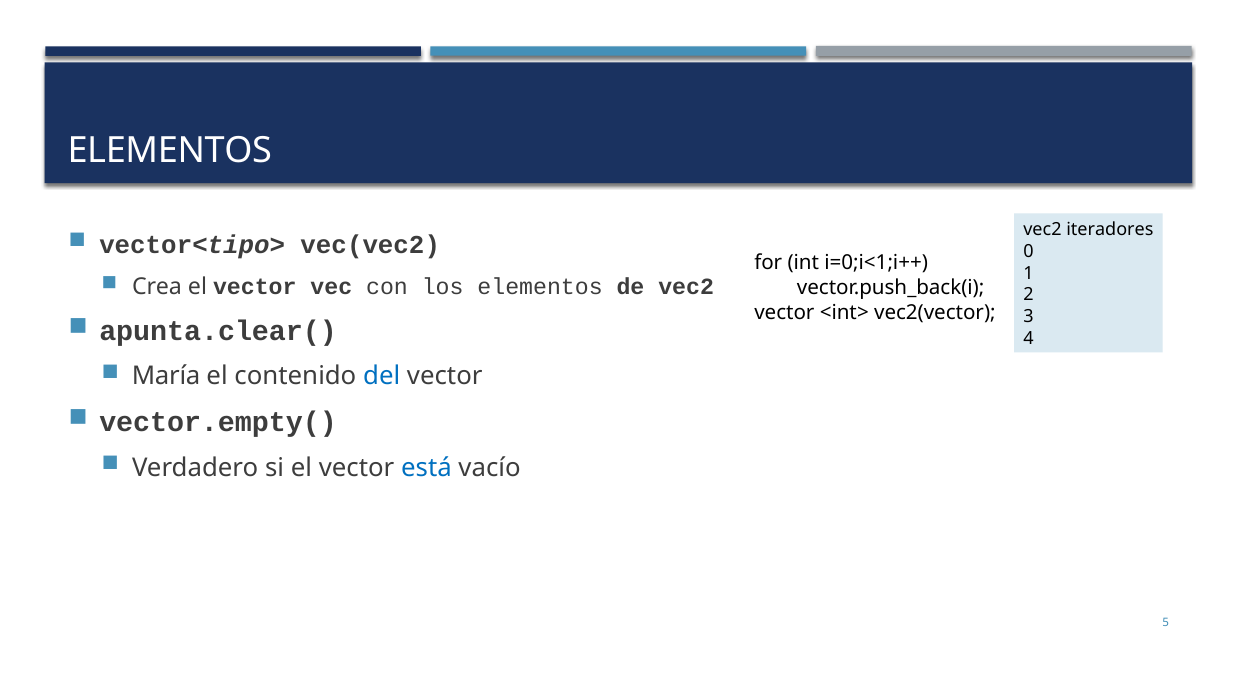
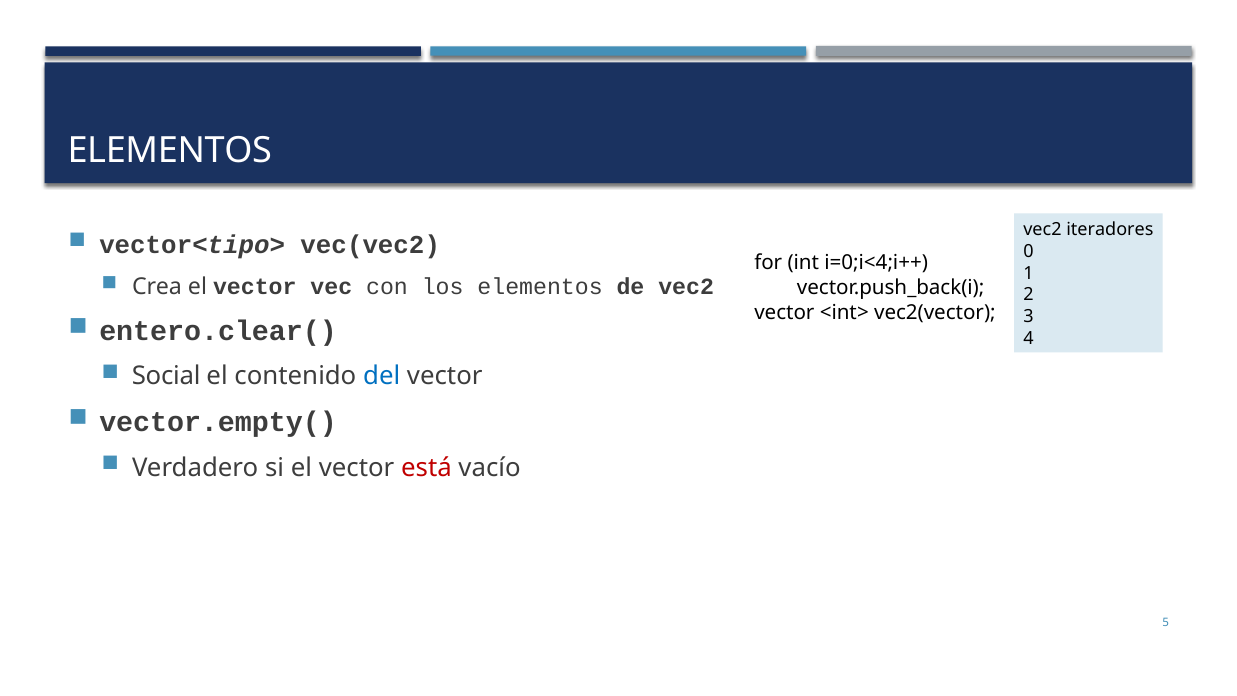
i=0;i<1;i++: i=0;i<1;i++ -> i=0;i<4;i++ (876, 263)
apunta.clear(: apunta.clear( -> entero.clear( (218, 331)
María: María -> Social (166, 376)
está colour: blue -> red (426, 468)
